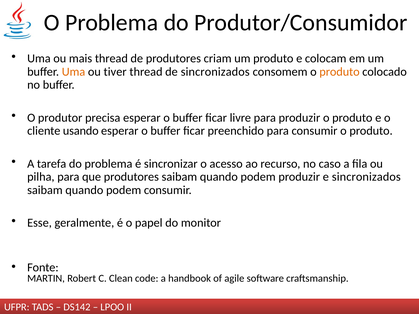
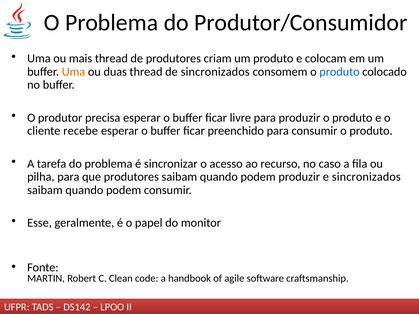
tiver: tiver -> duas (115, 72)
produto colour: orange -> blue (340, 72)
usando: usando -> recebe (81, 131)
